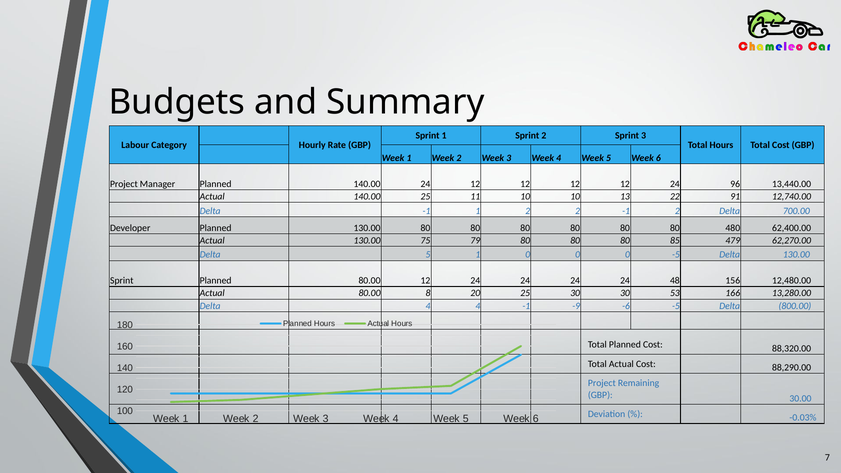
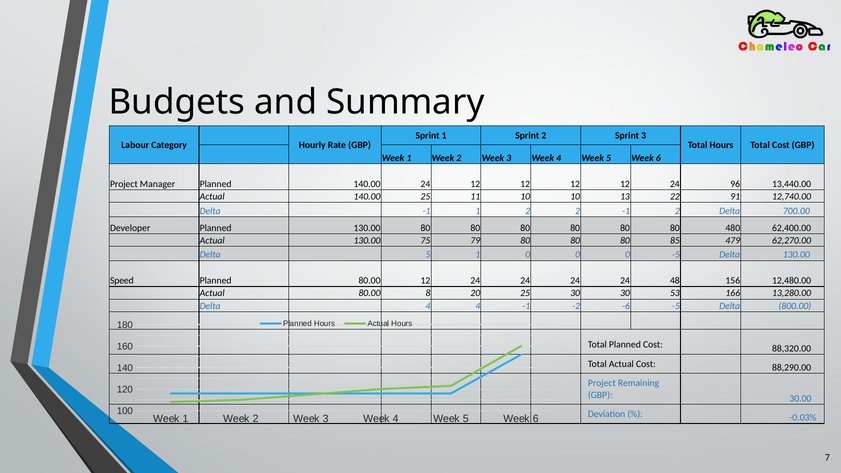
Sprint: Sprint -> Speed (122, 281)
-9: -9 -> -2 (576, 306)
